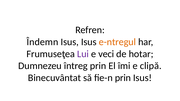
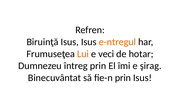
Îndemn: Îndemn -> Biruinţă (43, 42)
Lui colour: purple -> orange (83, 54)
clipă: clipă -> şirag (151, 66)
